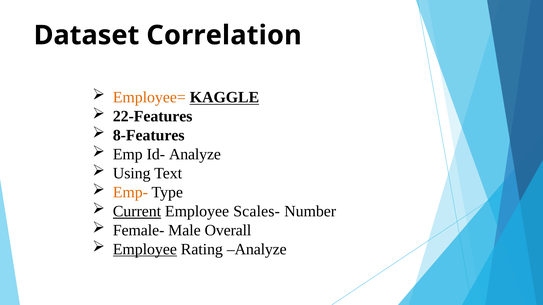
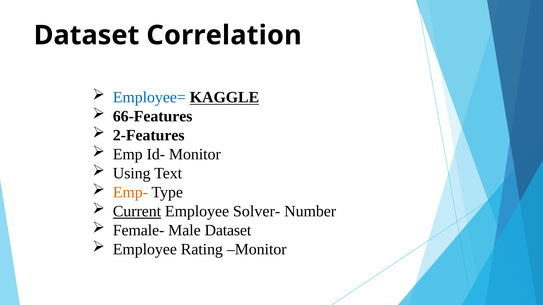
Employee= colour: orange -> blue (149, 97)
22-Features: 22-Features -> 66-Features (153, 116)
8-Features: 8-Features -> 2-Features (149, 135)
Id- Analyze: Analyze -> Monitor (195, 154)
Scales-: Scales- -> Solver- (257, 212)
Male Overall: Overall -> Dataset (228, 231)
Employee underline: present -> none (145, 250)
Rating Analyze: Analyze -> Monitor (257, 250)
